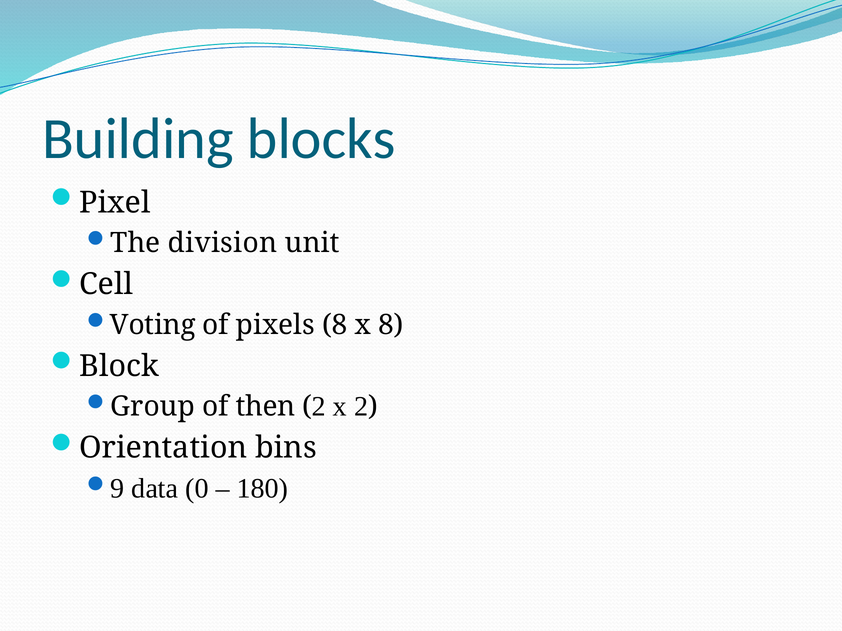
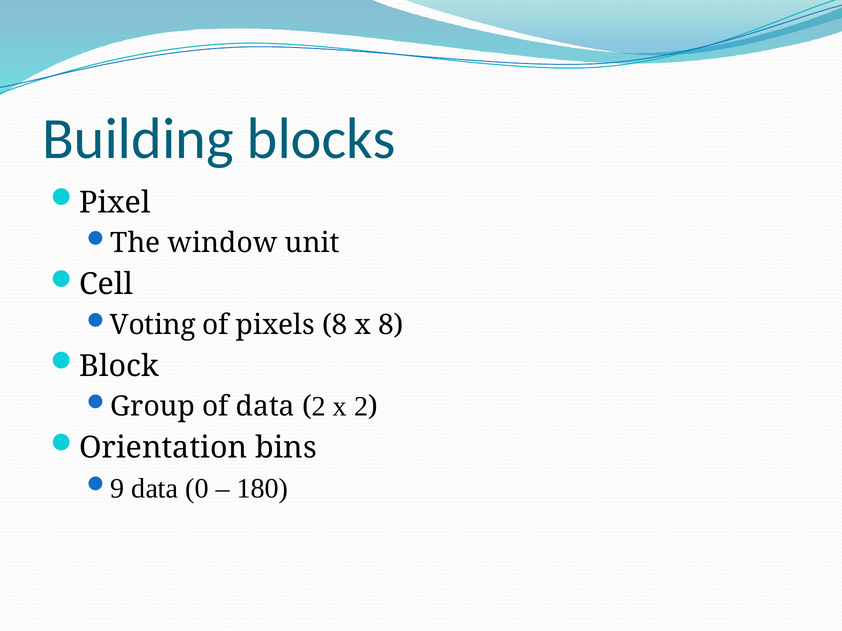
division: division -> window (223, 243)
of then: then -> data (265, 407)
